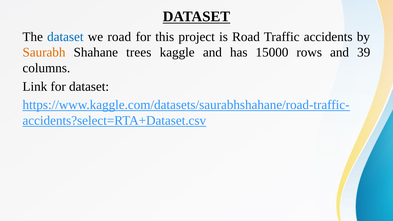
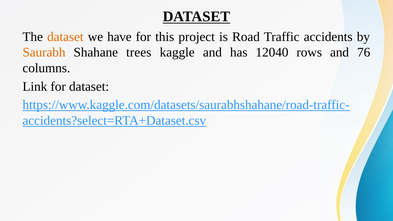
dataset colour: blue -> orange (65, 37)
we road: road -> have (119, 37)
15000: 15000 -> 12040 (272, 52)
39: 39 -> 76 (364, 52)
